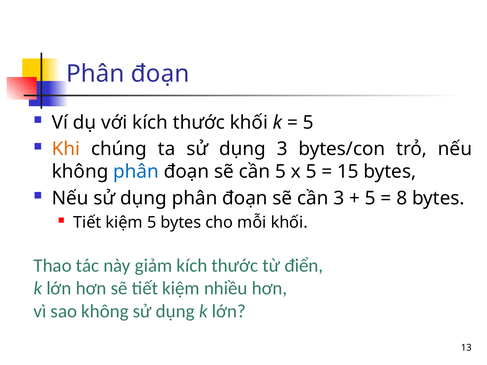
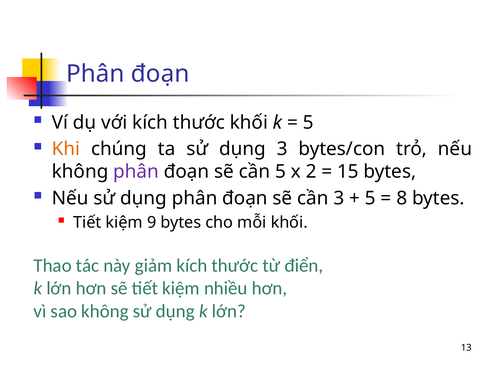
phân colour: blue -> purple (136, 172)
x 5: 5 -> 2 (311, 172)
kiệm 5: 5 -> 9 (152, 223)
